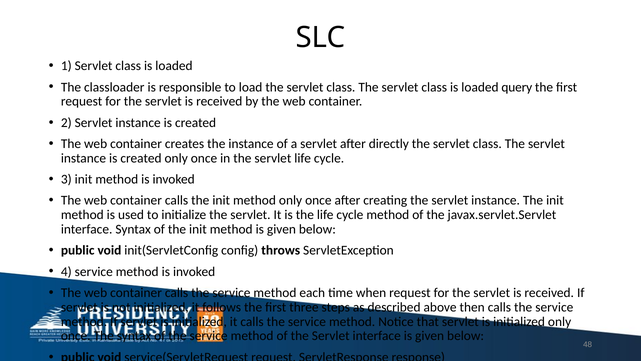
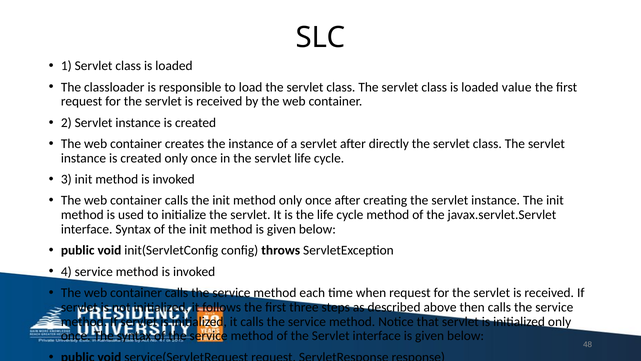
query: query -> value (517, 87)
